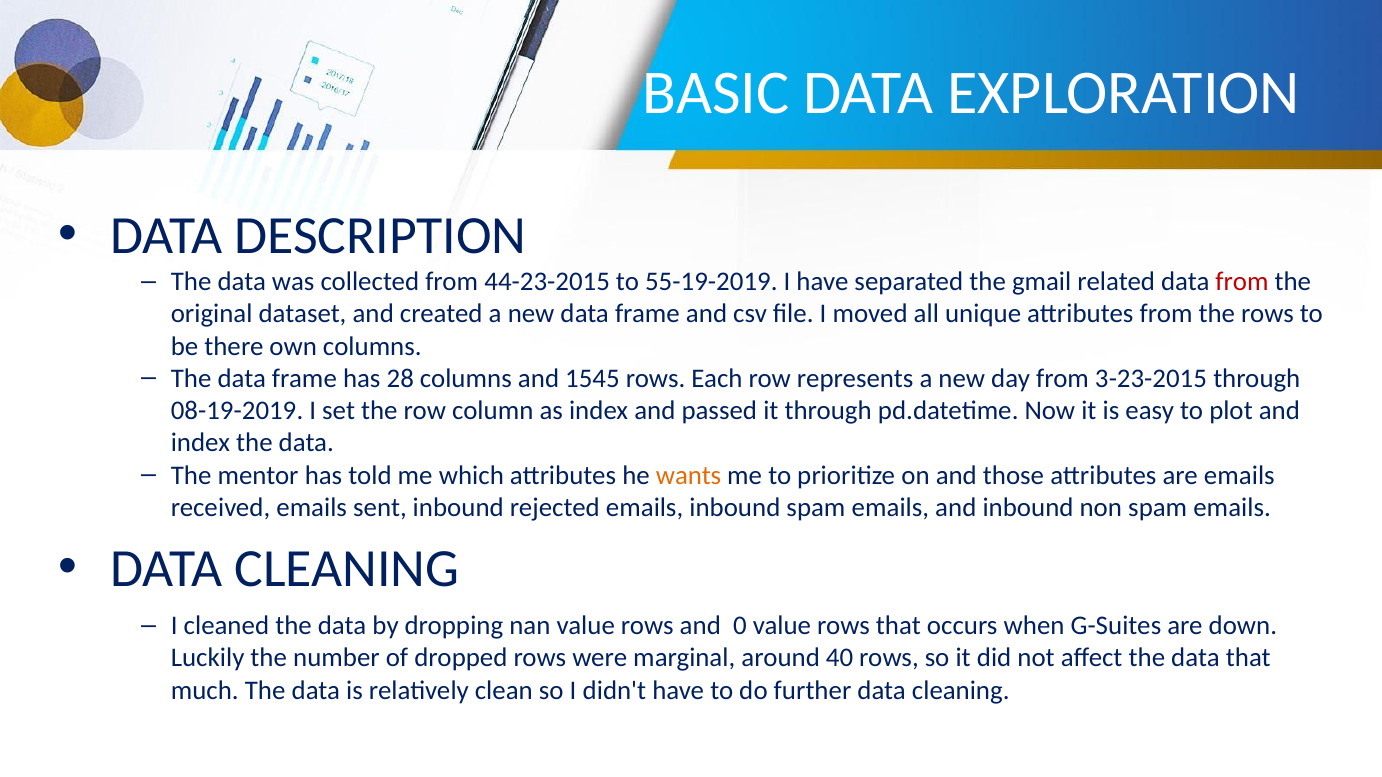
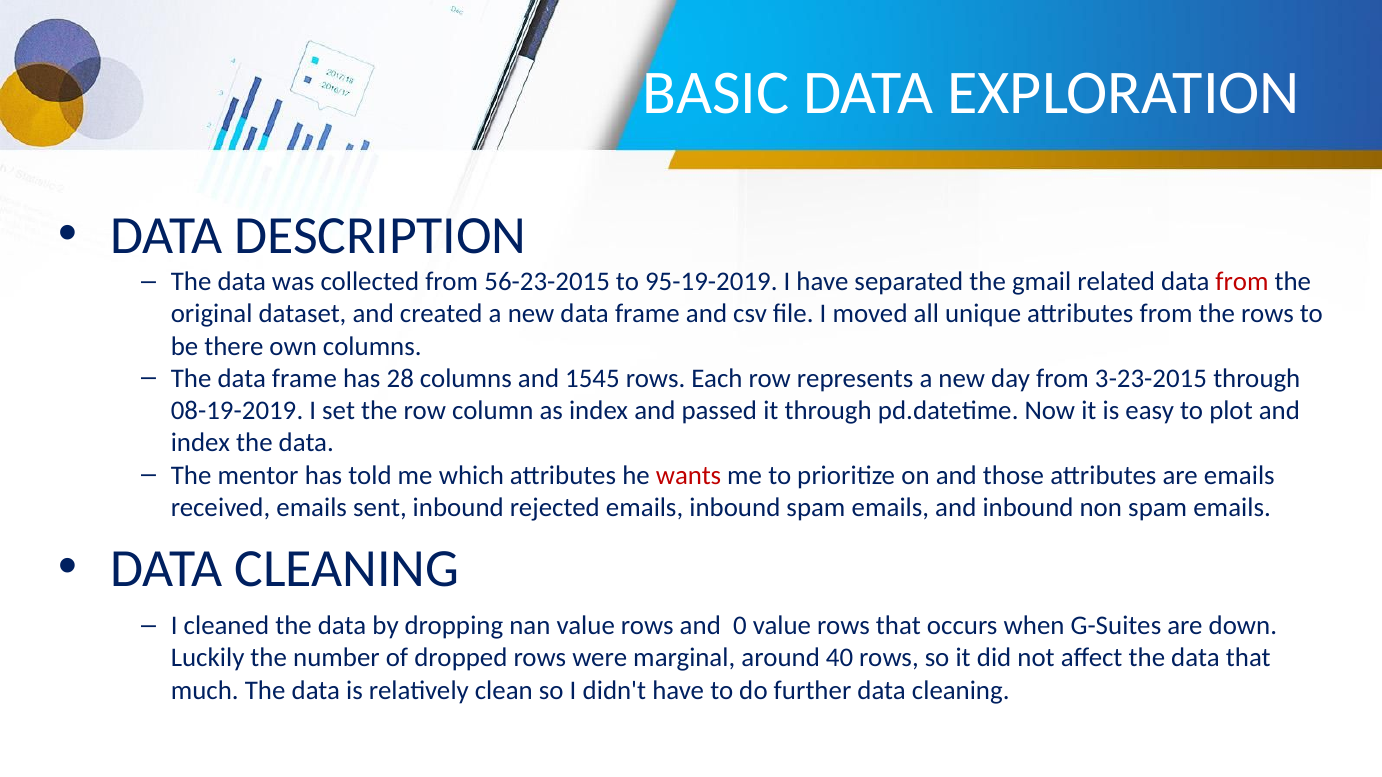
44-23-2015: 44-23-2015 -> 56-23-2015 (547, 282)
55-19-2019: 55-19-2019 -> 95-19-2019 (711, 282)
wants colour: orange -> red (689, 476)
